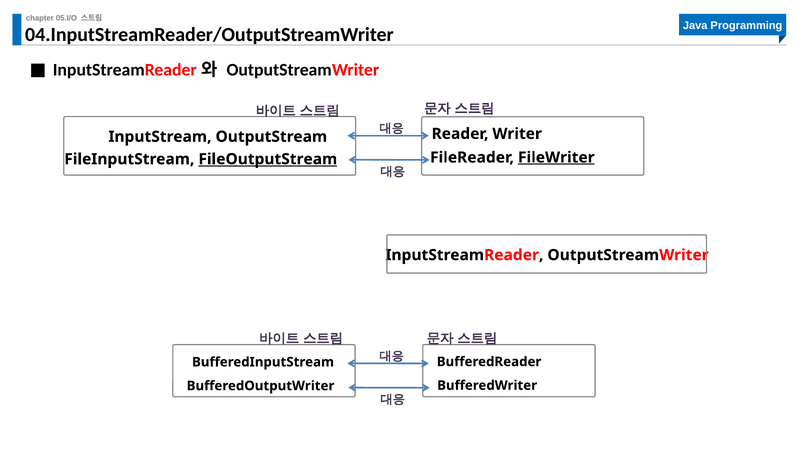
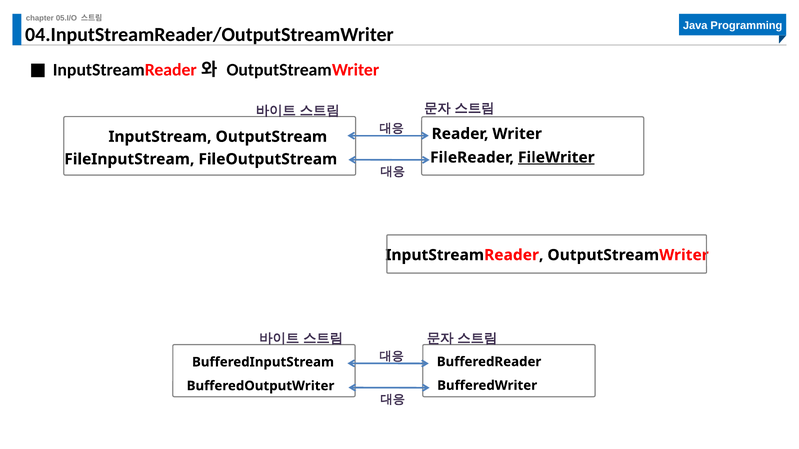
FileOutputStream underline: present -> none (268, 159)
